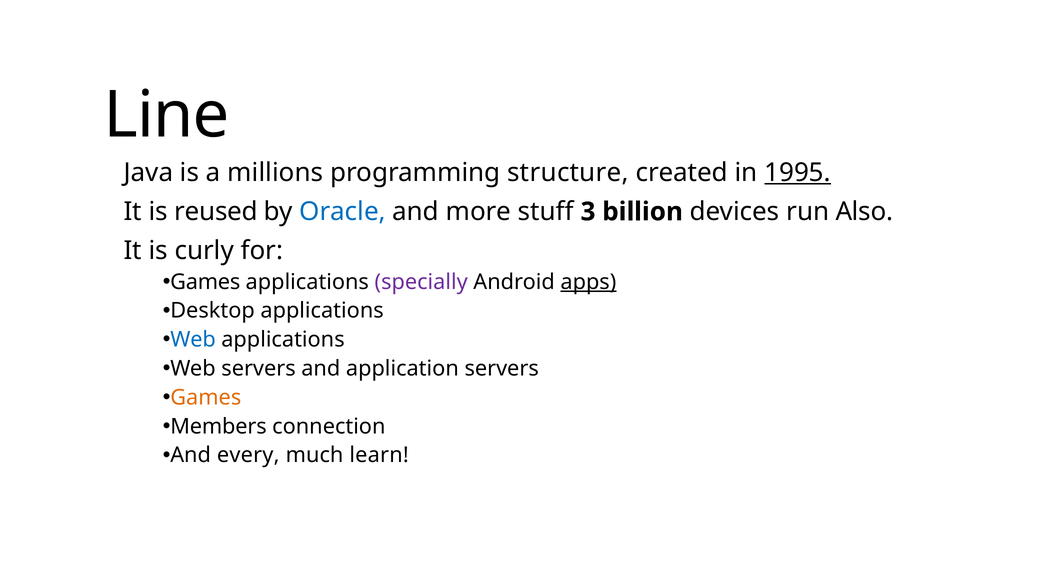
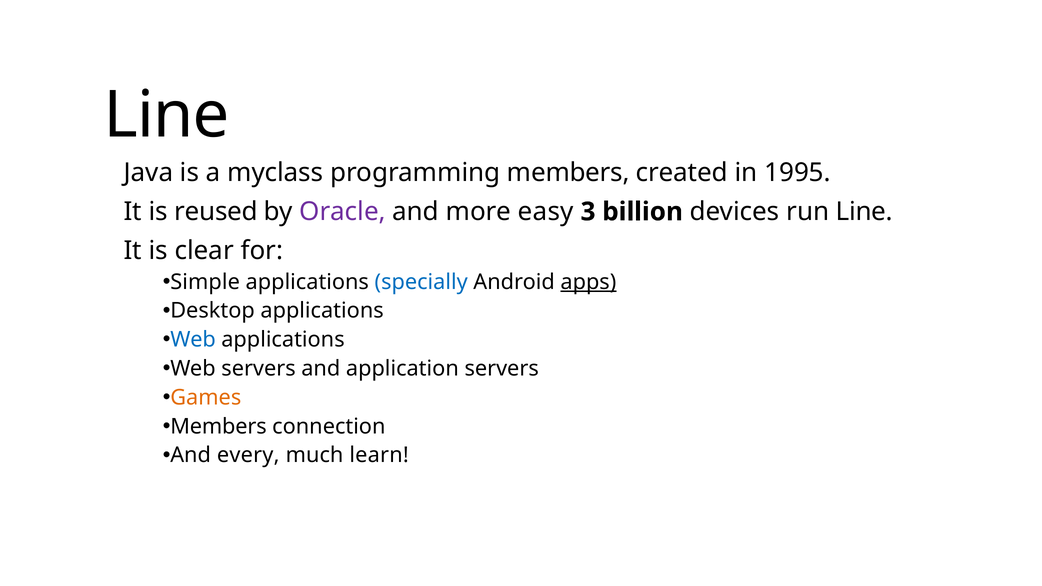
millions: millions -> myclass (275, 173)
programming structure: structure -> members (568, 173)
1995 underline: present -> none (798, 173)
Oracle colour: blue -> purple (343, 212)
stuff: stuff -> easy (546, 212)
run Also: Also -> Line (864, 212)
curly: curly -> clear (204, 251)
Games: Games -> Simple (205, 282)
specially colour: purple -> blue (421, 282)
